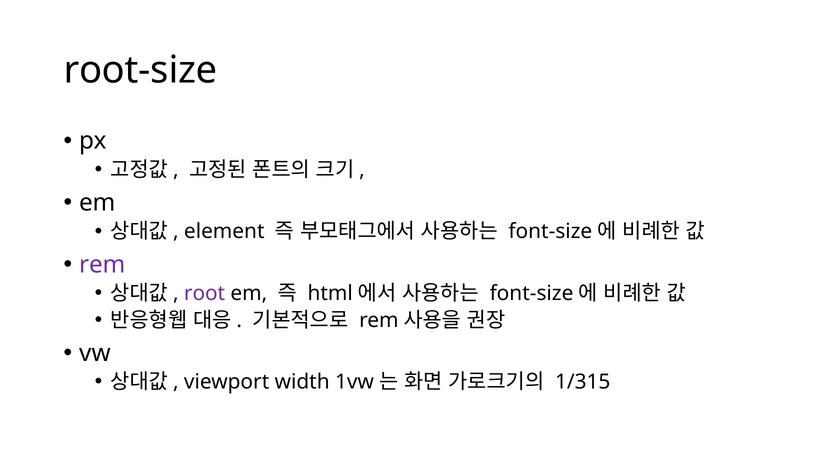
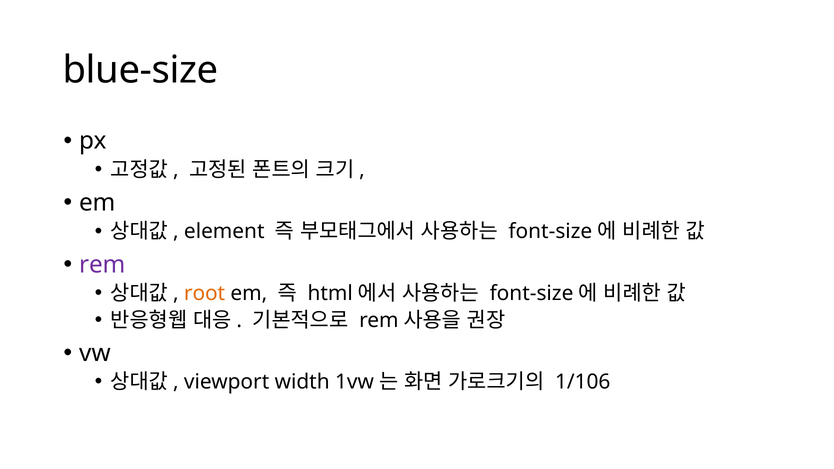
root-size: root-size -> blue-size (141, 70)
root colour: purple -> orange (205, 293)
1/315: 1/315 -> 1/106 (583, 382)
